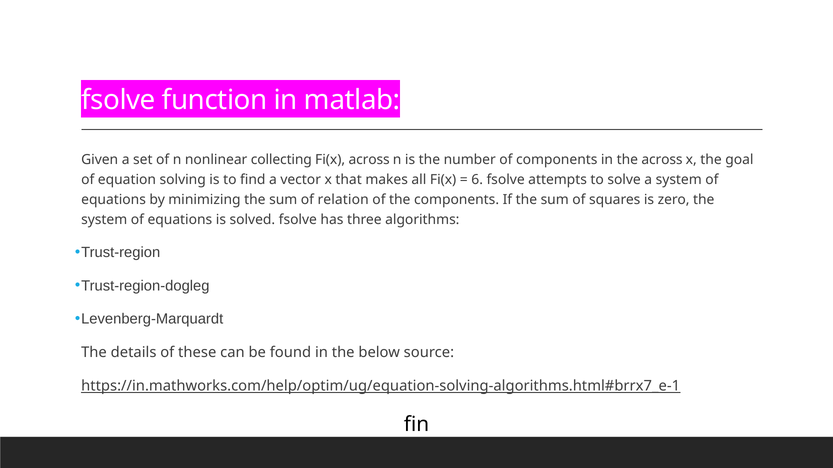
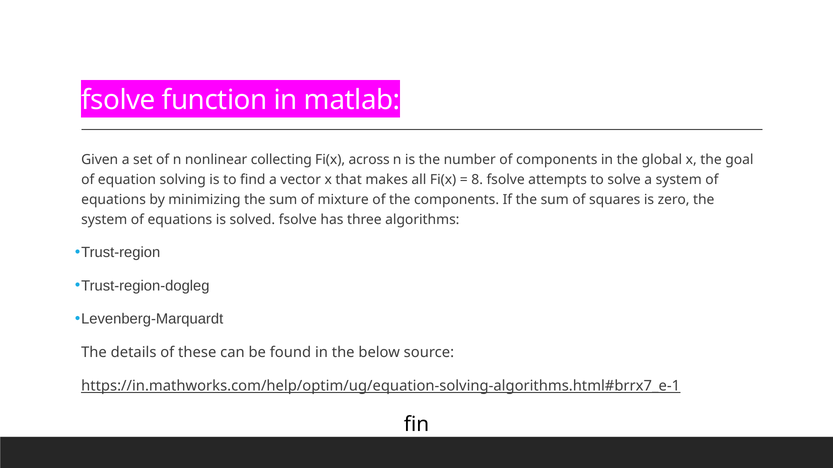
the across: across -> global (662, 160)
6: 6 -> 8 (477, 180)
relation: relation -> mixture (343, 200)
